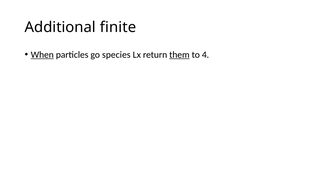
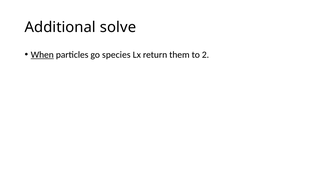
finite: finite -> solve (118, 27)
them underline: present -> none (179, 55)
4: 4 -> 2 (205, 55)
